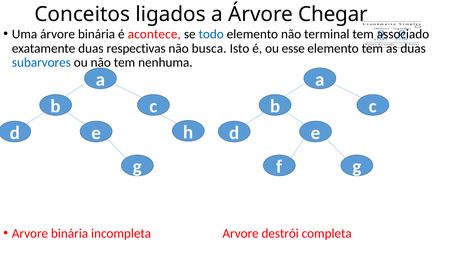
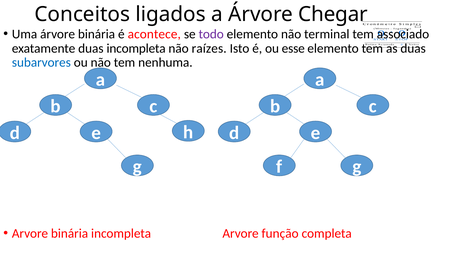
todo colour: blue -> purple (211, 34)
duas respectivas: respectivas -> incompleta (136, 48)
busca: busca -> raízes (209, 48)
destrói: destrói -> função (280, 233)
